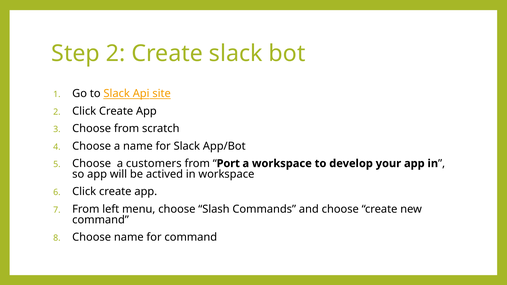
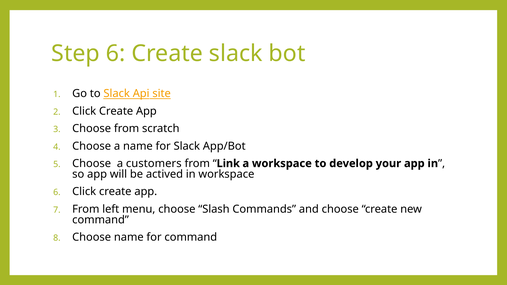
Step 2: 2 -> 6 (116, 53)
Port: Port -> Link (228, 164)
